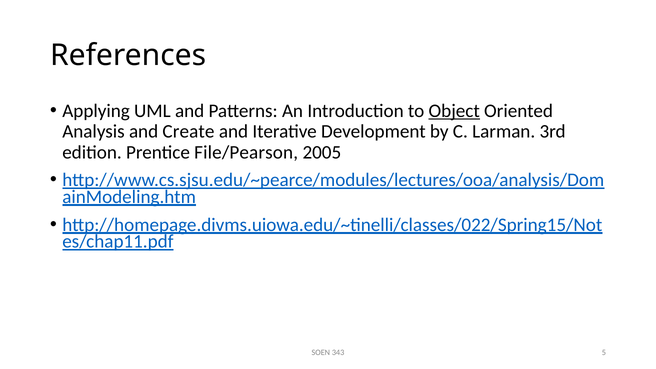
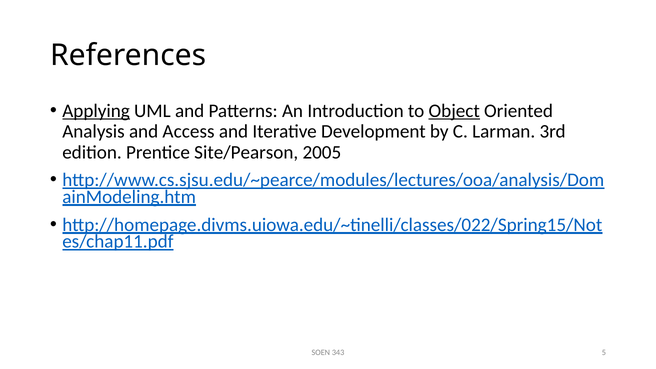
Applying underline: none -> present (96, 111)
Create: Create -> Access (189, 132)
File/Pearson: File/Pearson -> Site/Pearson (246, 152)
